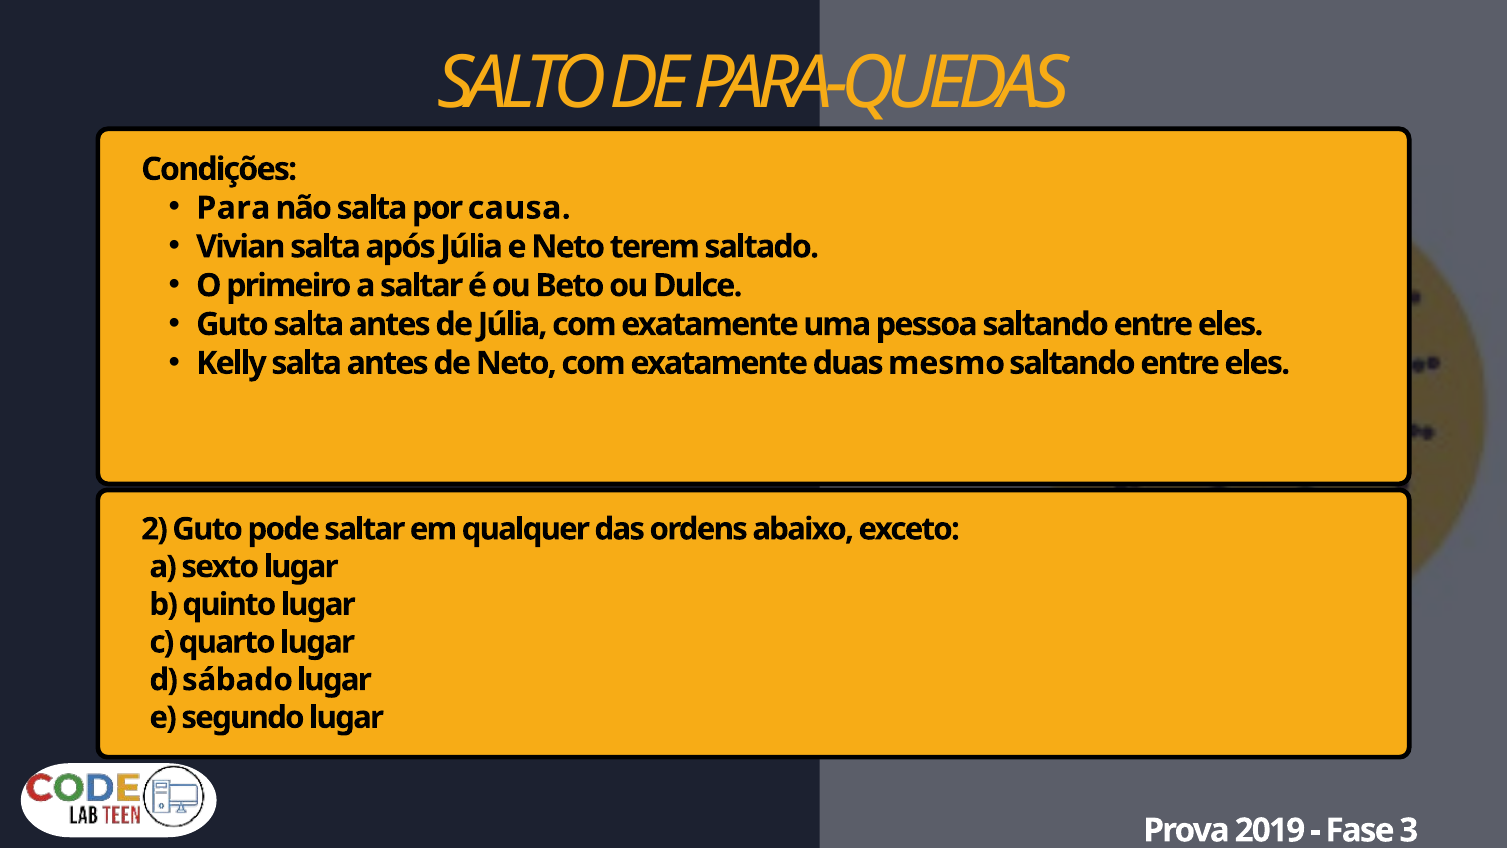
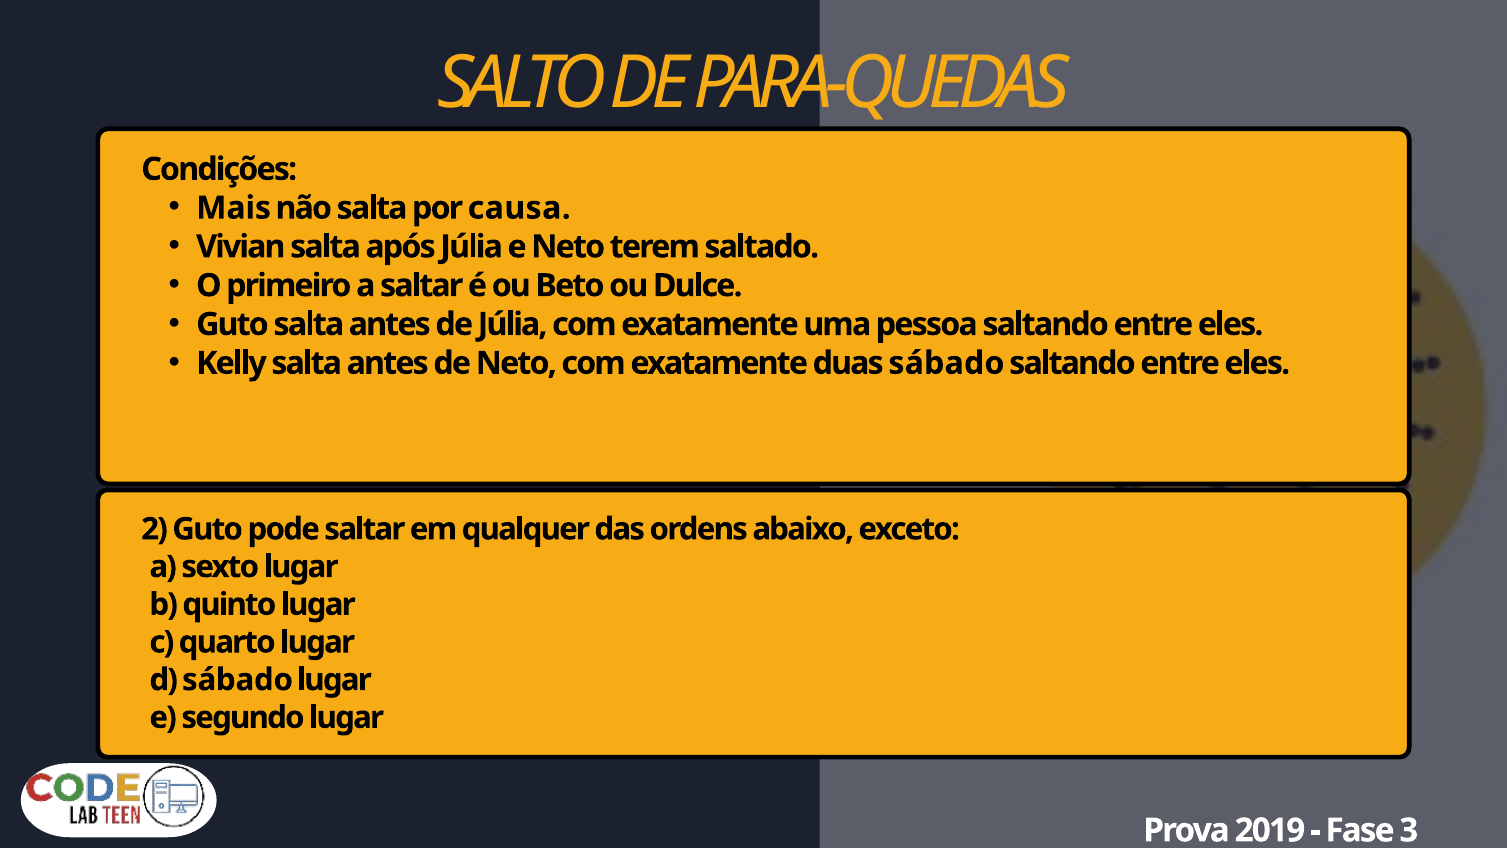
Para: Para -> Mais (234, 208)
duas mesmo: mesmo -> sábado (946, 363)
